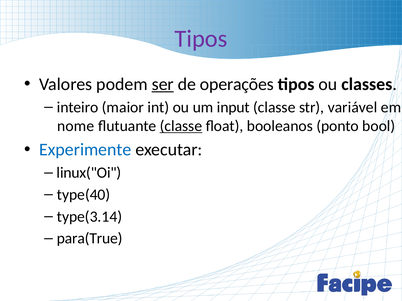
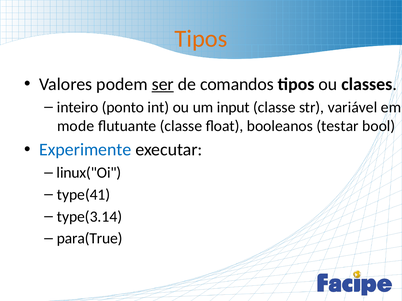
Tipos colour: purple -> orange (201, 39)
operações: operações -> comandos (237, 84)
maior: maior -> ponto (123, 107)
nome: nome -> mode (76, 126)
classe underline: present -> none (181, 126)
ponto: ponto -> testar (338, 126)
type(40: type(40 -> type(41 (84, 195)
